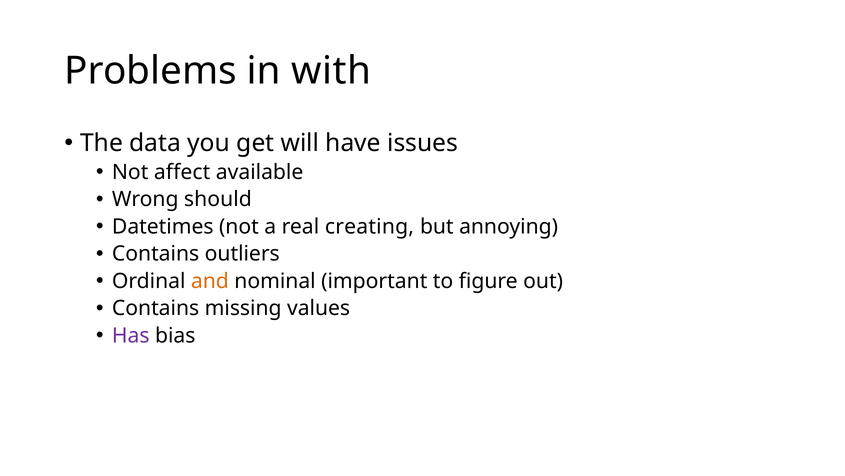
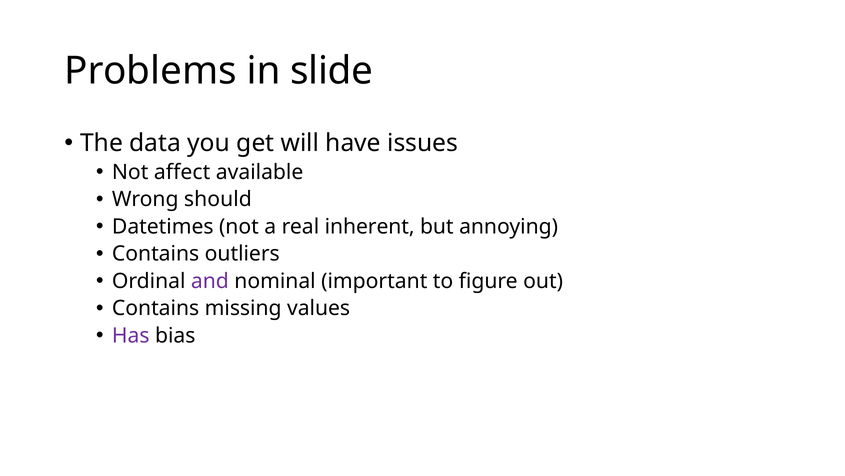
with: with -> slide (332, 71)
creating: creating -> inherent (370, 226)
and colour: orange -> purple (210, 281)
